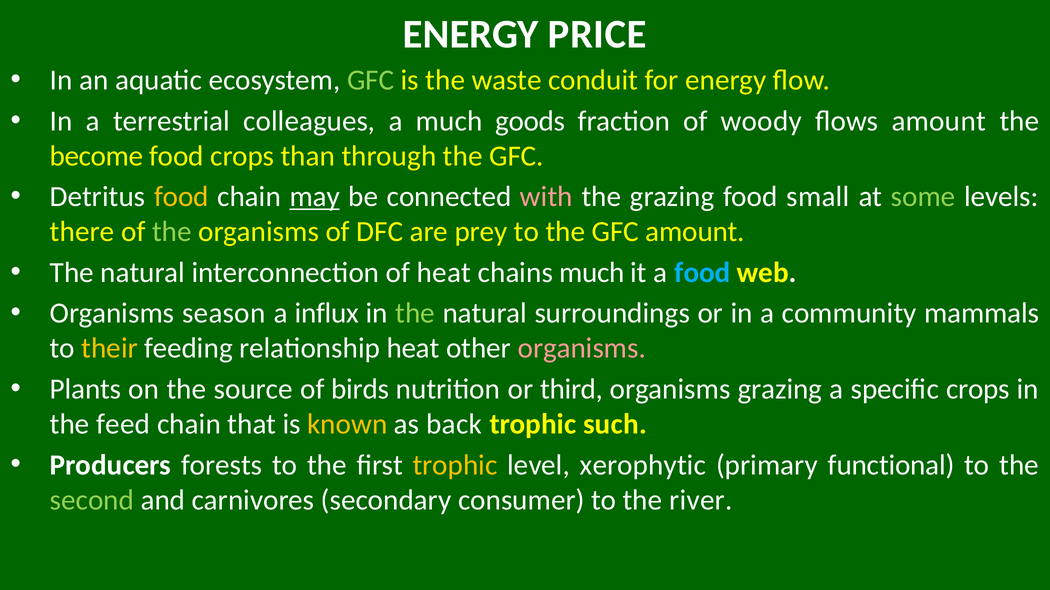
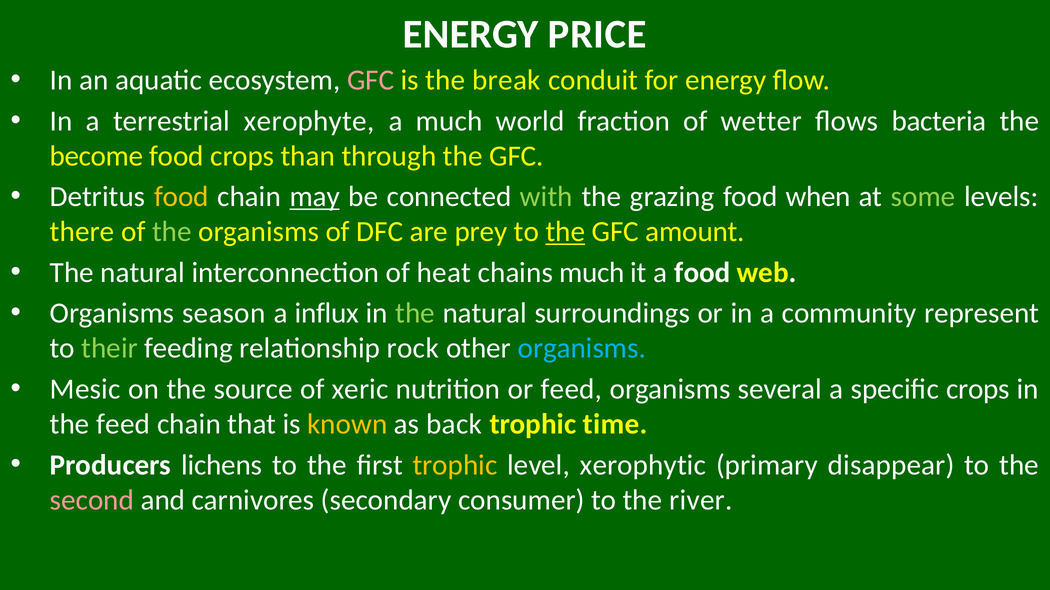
GFC colour: light green -> pink (371, 80)
waste: waste -> break (506, 80)
colleagues: colleagues -> xerophyte (309, 121)
goods: goods -> world (530, 121)
woody: woody -> wetter (761, 121)
flows amount: amount -> bacteria (939, 121)
with colour: pink -> light green (546, 197)
small: small -> when (818, 197)
the underline: none -> present (565, 232)
food colour: light blue -> white (702, 273)
mammals: mammals -> represent (982, 314)
their colour: yellow -> light green (110, 349)
relationship heat: heat -> rock (413, 349)
organisms colour: pink -> light blue (582, 349)
Plants: Plants -> Mesic (85, 390)
birds: birds -> xeric (360, 390)
or third: third -> feed (571, 390)
organisms grazing: grazing -> several (780, 390)
such: such -> time (615, 425)
forests: forests -> lichens (222, 465)
functional: functional -> disappear (891, 465)
second colour: light green -> pink (92, 500)
